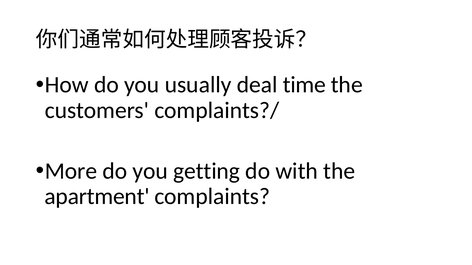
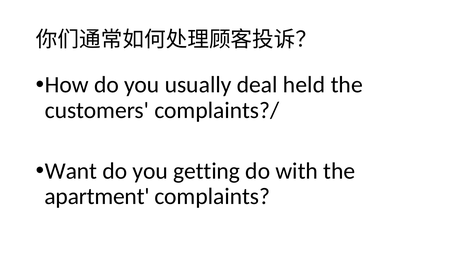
time: time -> held (304, 85)
More: More -> Want (71, 171)
